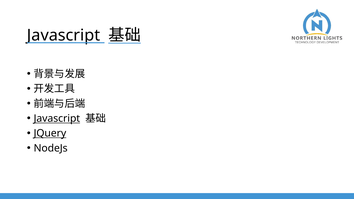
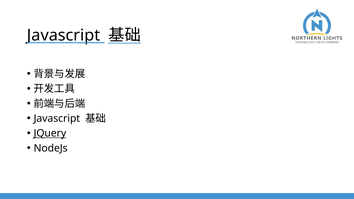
Javascript underline: present -> none (57, 119)
